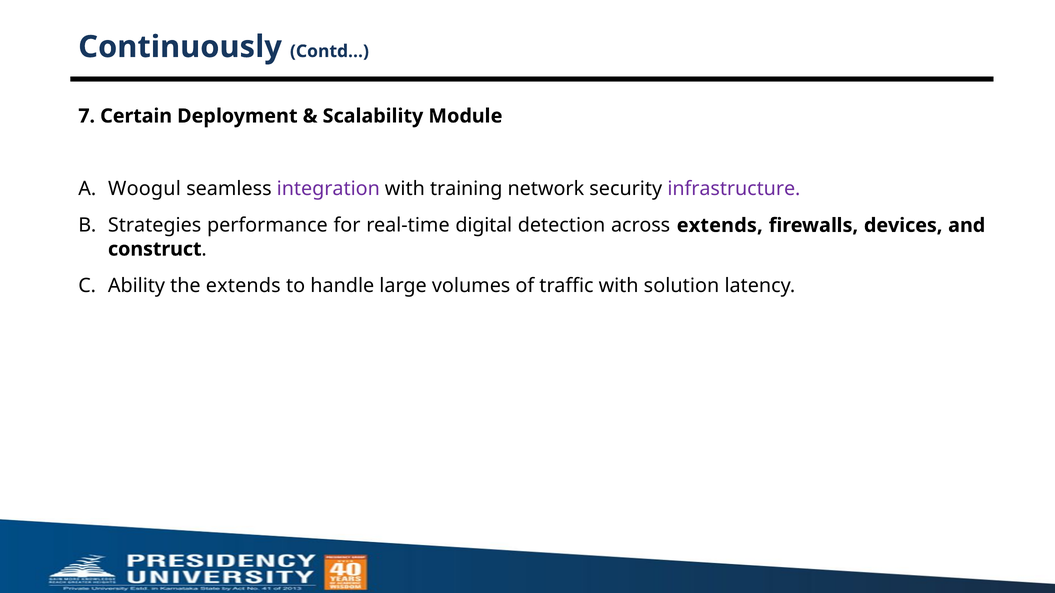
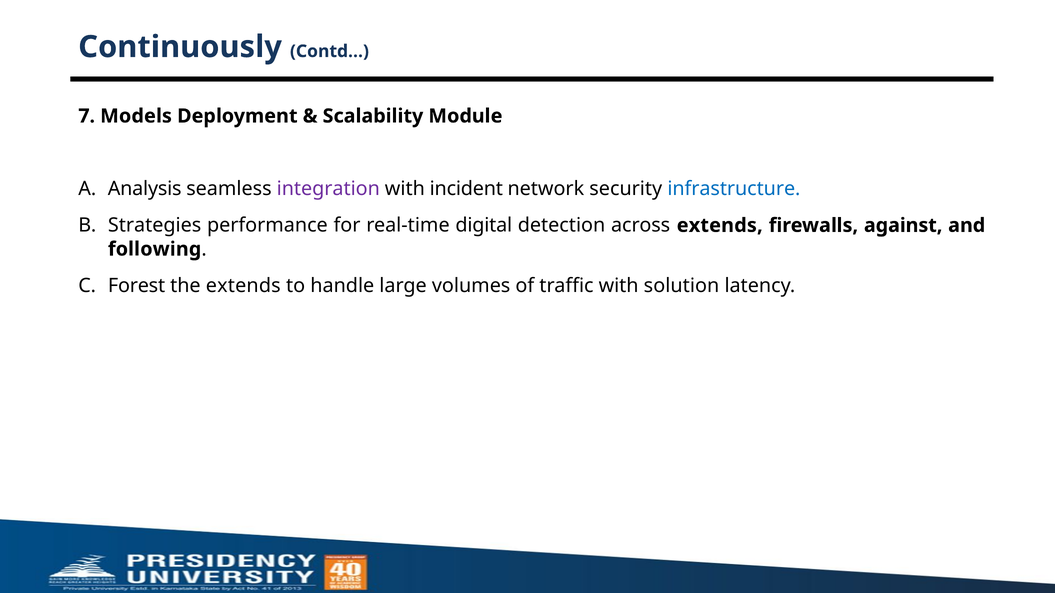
Certain: Certain -> Models (136, 116)
Woogul: Woogul -> Analysis (145, 189)
training: training -> incident (466, 189)
infrastructure colour: purple -> blue (734, 189)
devices: devices -> against (903, 226)
construct: construct -> following (155, 249)
Ability: Ability -> Forest (137, 286)
